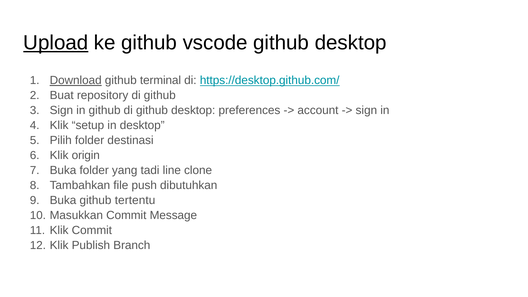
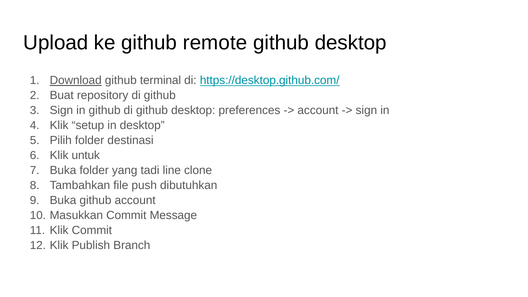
Upload underline: present -> none (56, 43)
vscode: vscode -> remote (215, 43)
origin: origin -> untuk (86, 155)
github tertentu: tertentu -> account (135, 200)
